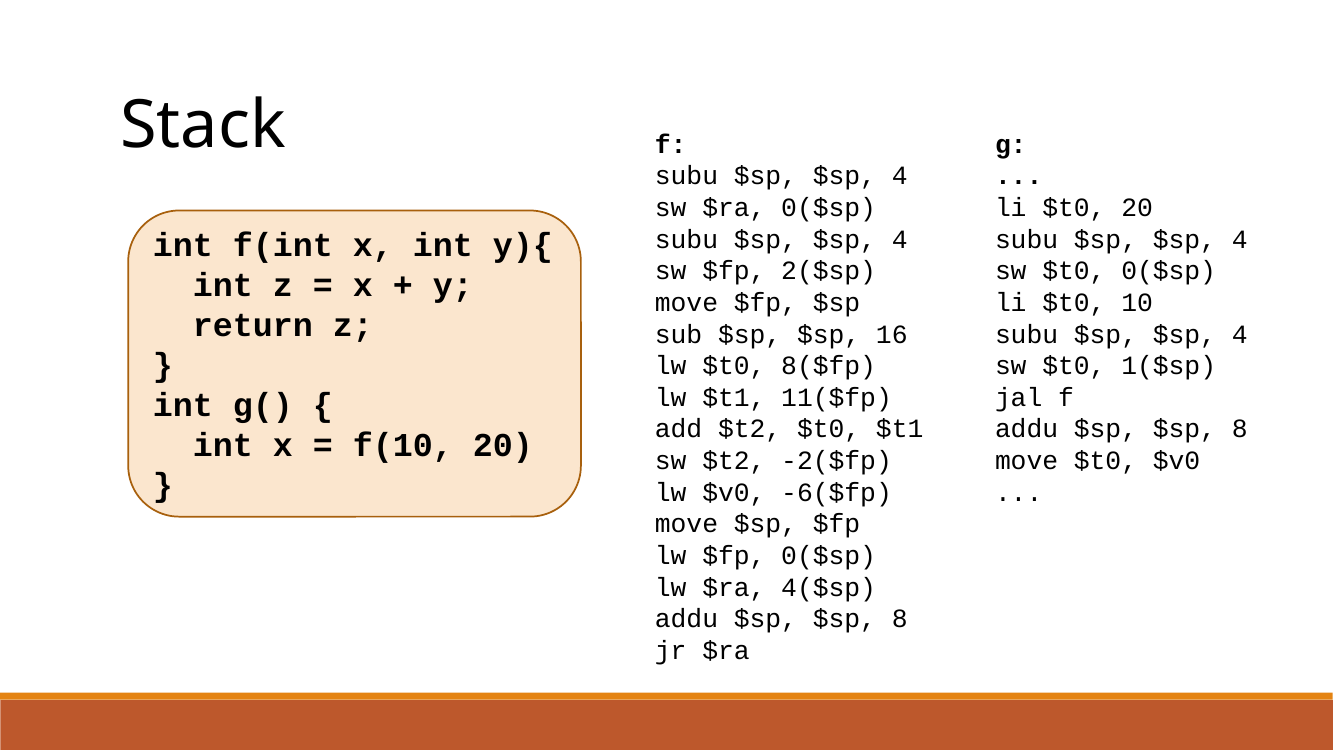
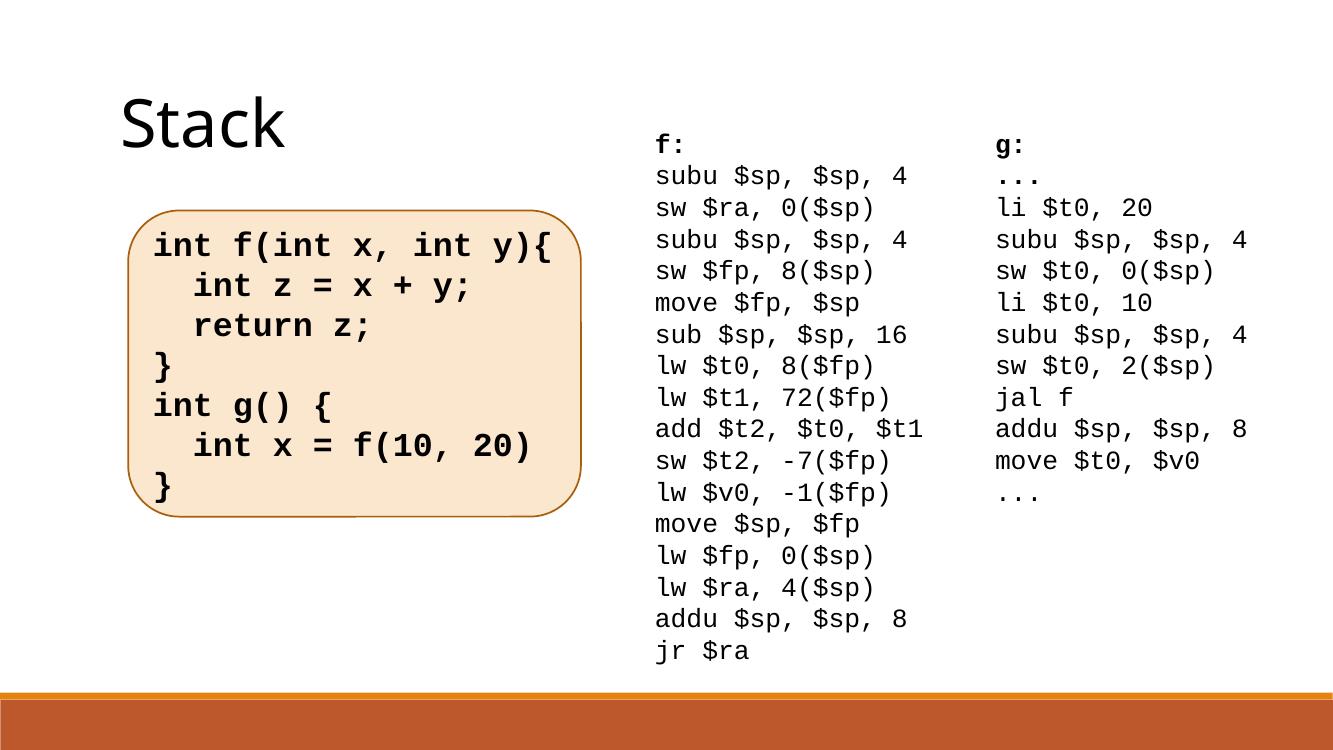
2($sp: 2($sp -> 8($sp (829, 271)
1($sp: 1($sp -> 2($sp (1169, 366)
11($fp: 11($fp -> 72($fp (837, 398)
-2($fp: -2($fp -> -7($fp (837, 461)
-6($fp: -6($fp -> -1($fp (837, 492)
